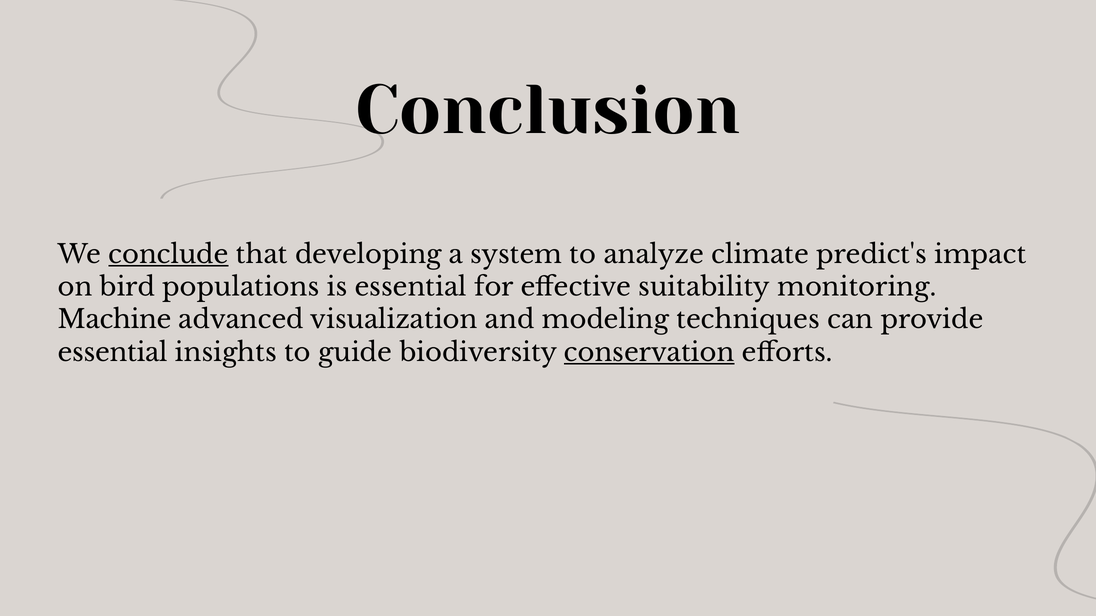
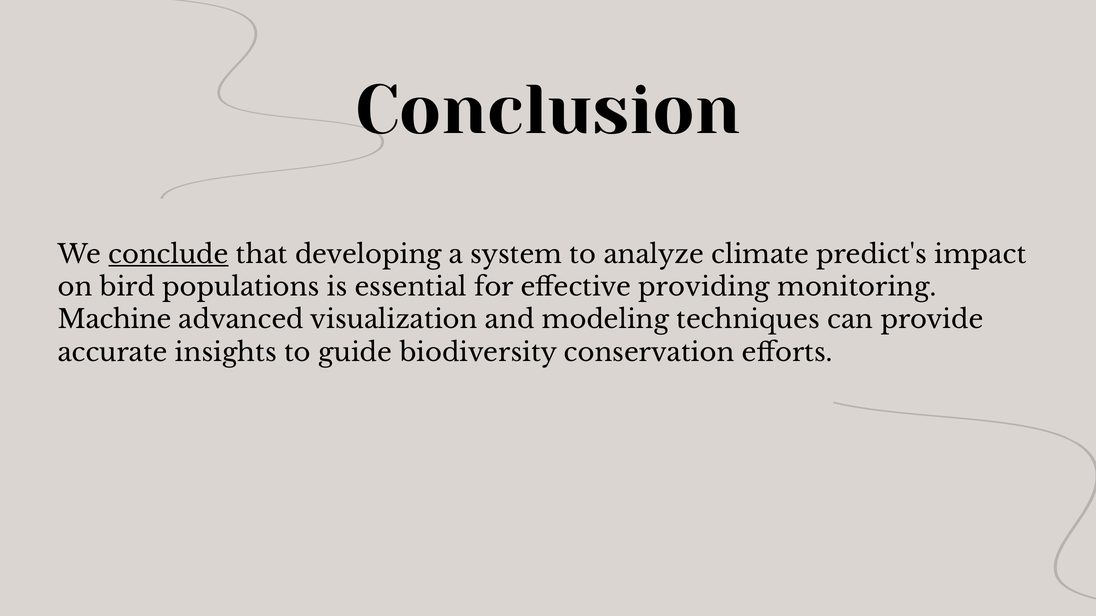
suitability: suitability -> providing (704, 288)
essential: essential -> accurate (113, 353)
conservation underline: present -> none (649, 353)
